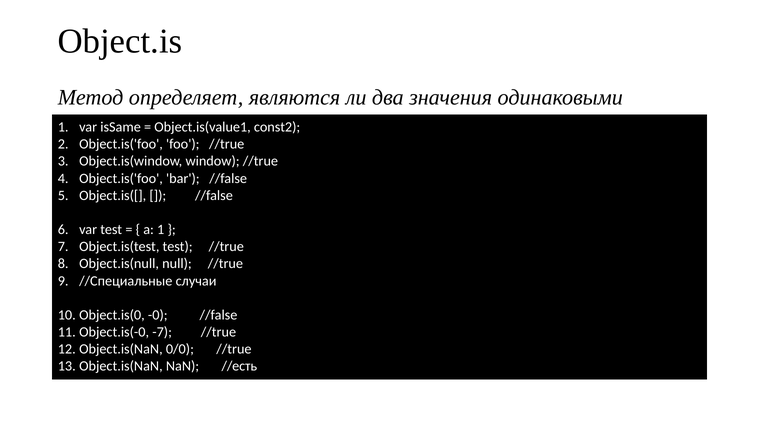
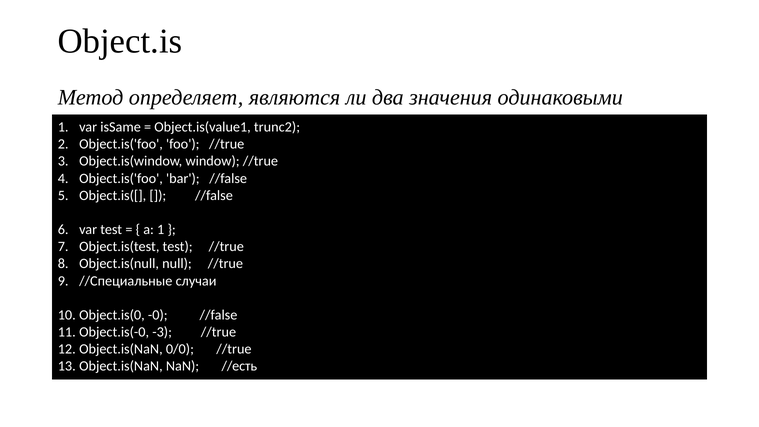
const2: const2 -> trunc2 (277, 127)
-7: -7 -> -3 (162, 332)
